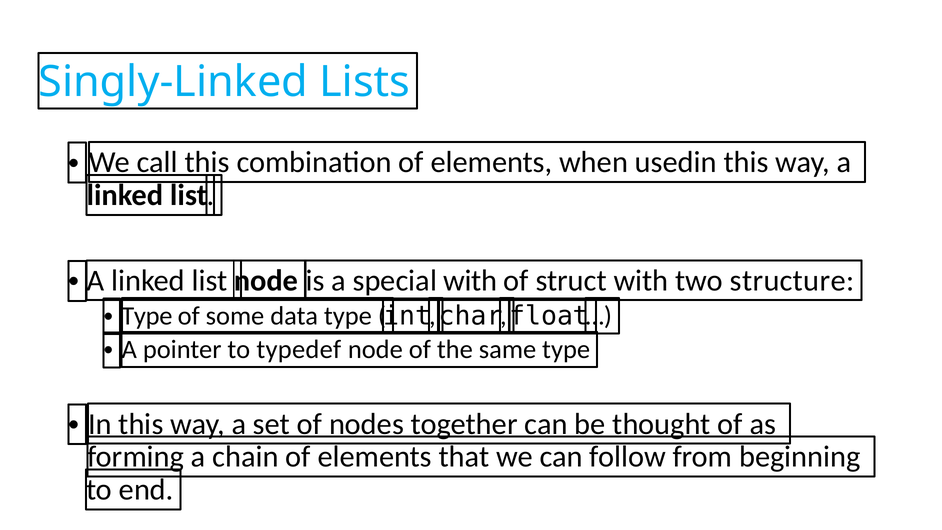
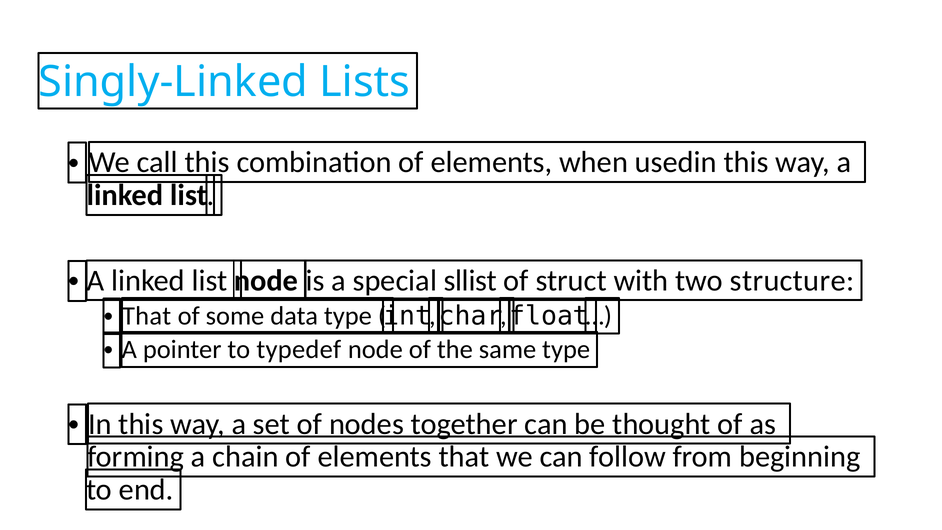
special with: with -> sllist (470, 281)
Type: Type -> That (147, 316)
